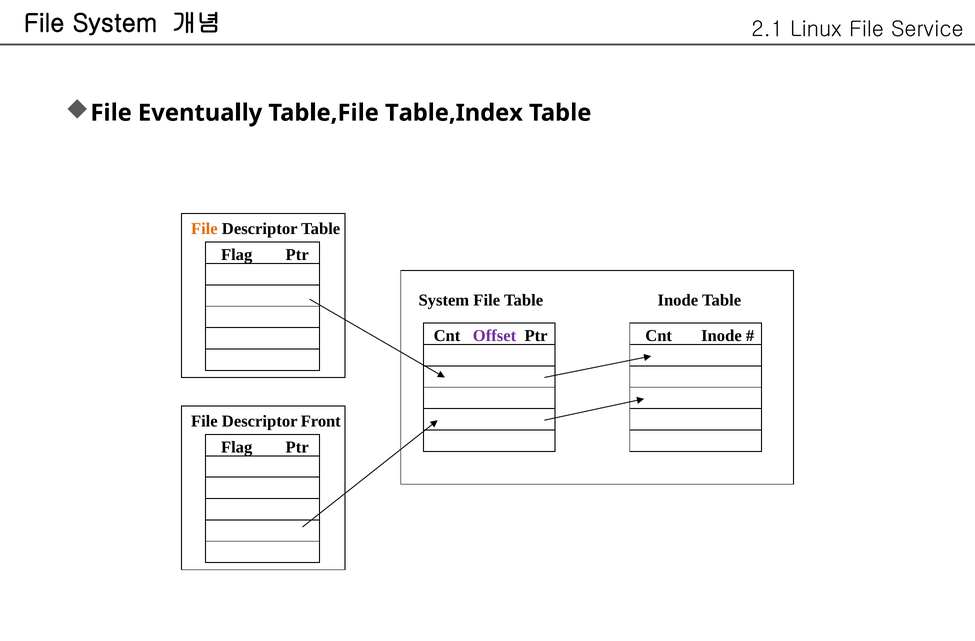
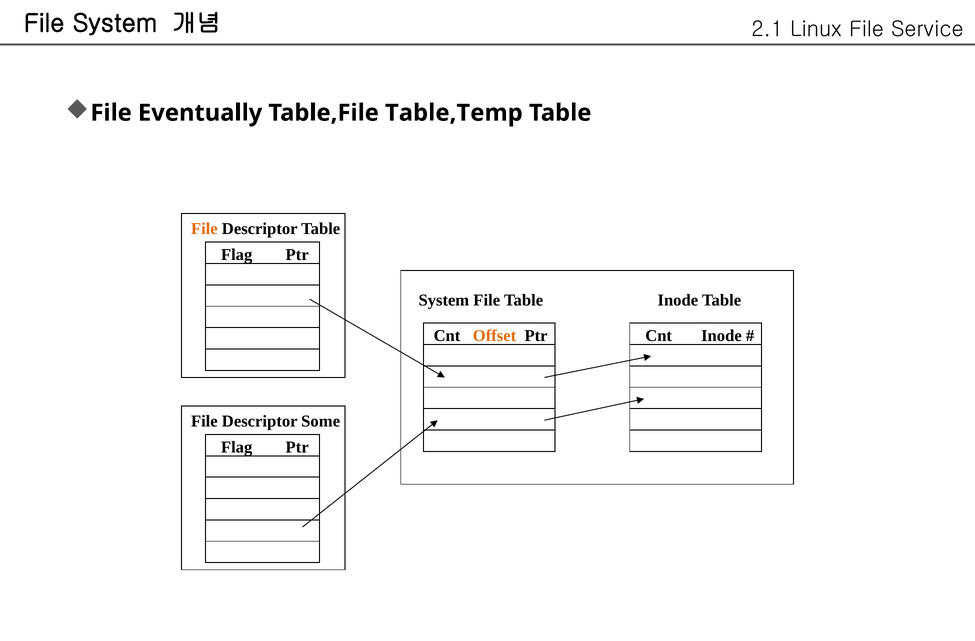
Table,Index: Table,Index -> Table,Temp (454, 113)
Offset colour: purple -> orange (495, 336)
Front: Front -> Some (321, 421)
